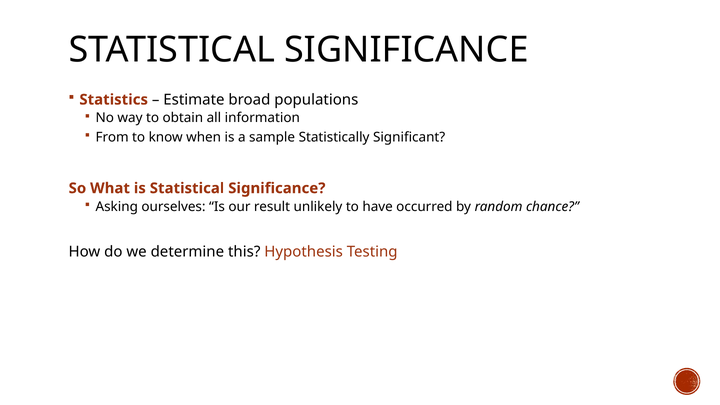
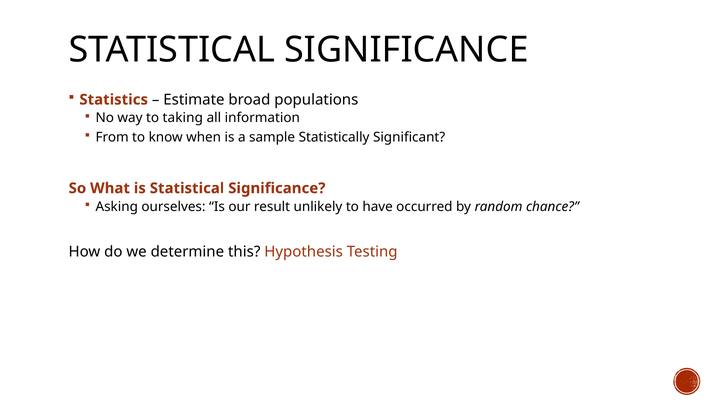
obtain: obtain -> taking (183, 118)
